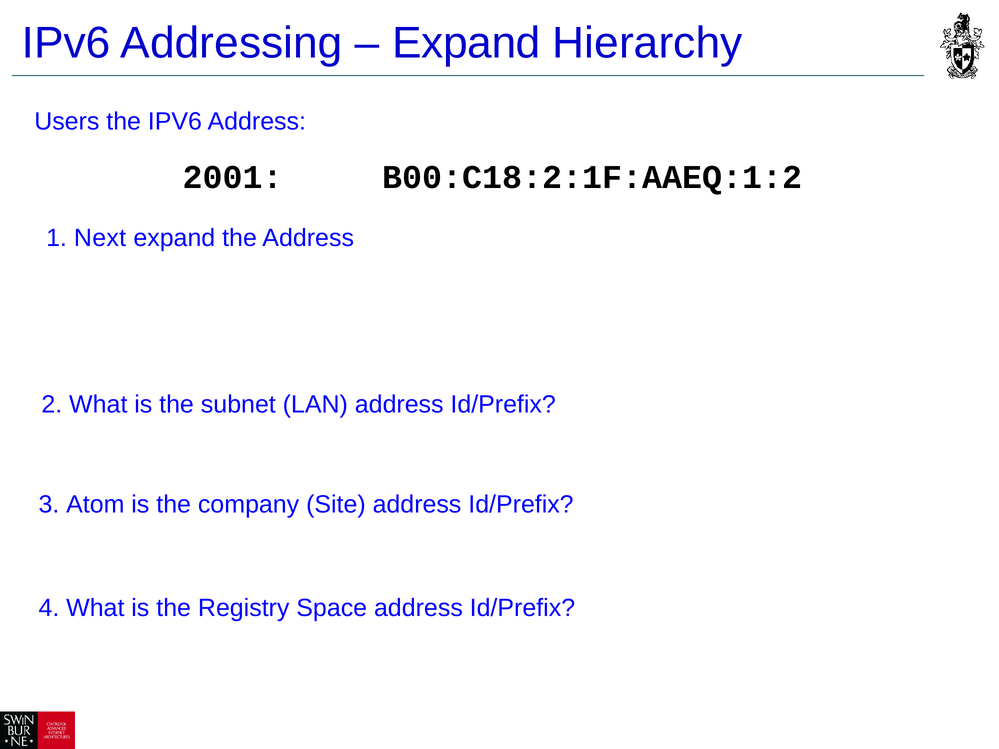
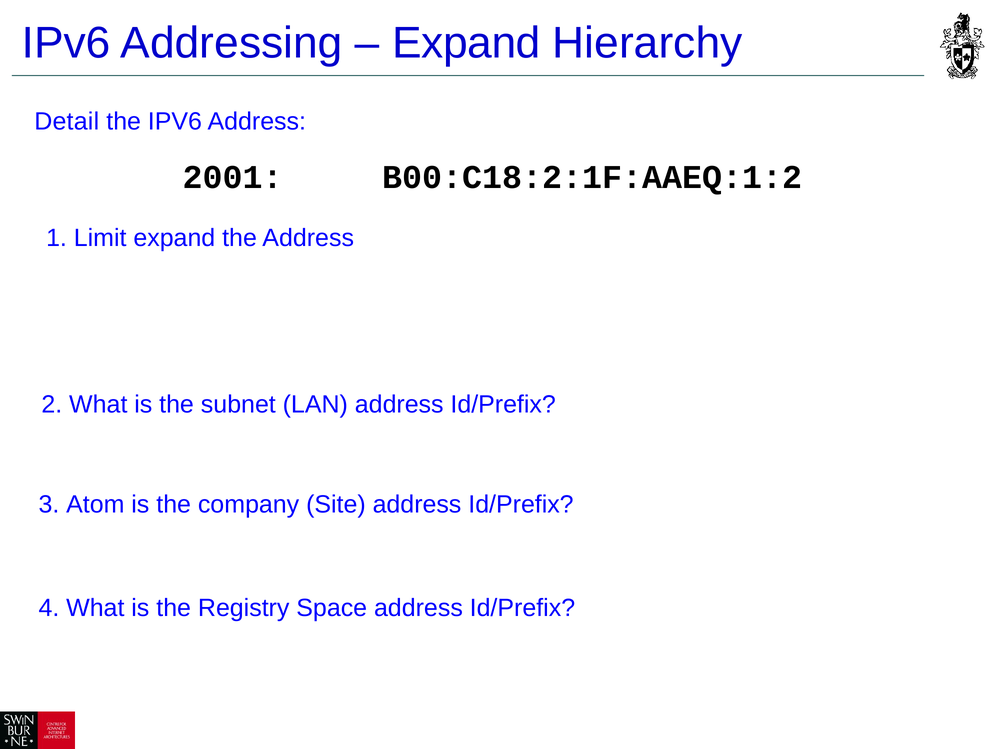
Users: Users -> Detail (67, 122)
Next: Next -> Limit (100, 238)
